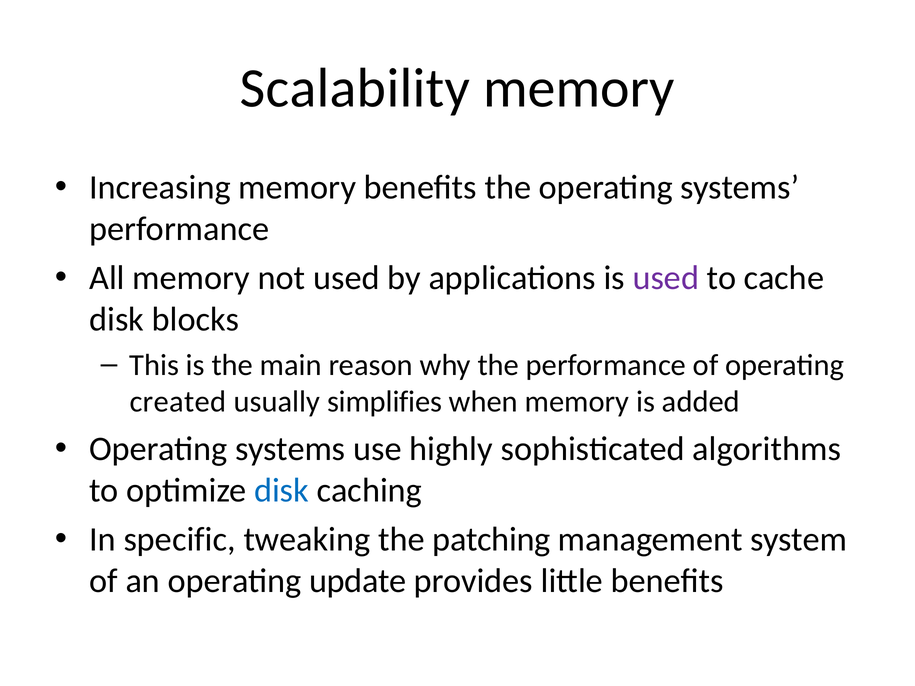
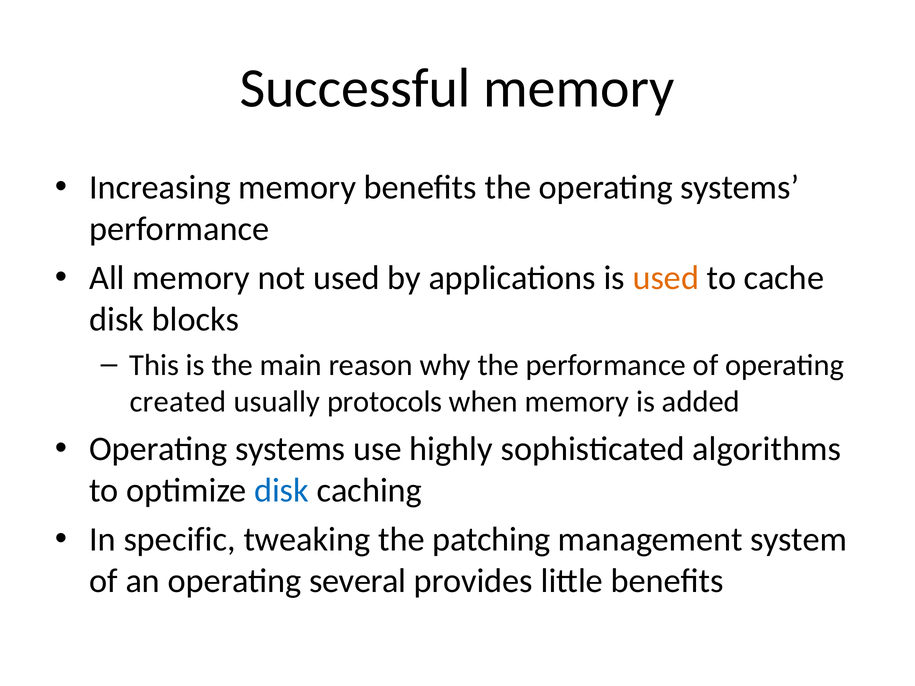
Scalability: Scalability -> Successful (355, 89)
used colour: purple -> orange (666, 278)
simplifies: simplifies -> protocols (385, 402)
update: update -> several (358, 581)
